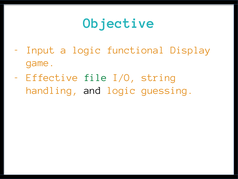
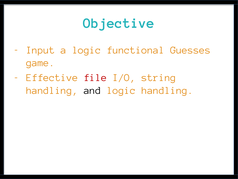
Display: Display -> Guesses (191, 50)
file colour: green -> red (95, 77)
logic guessing: guessing -> handling (168, 90)
